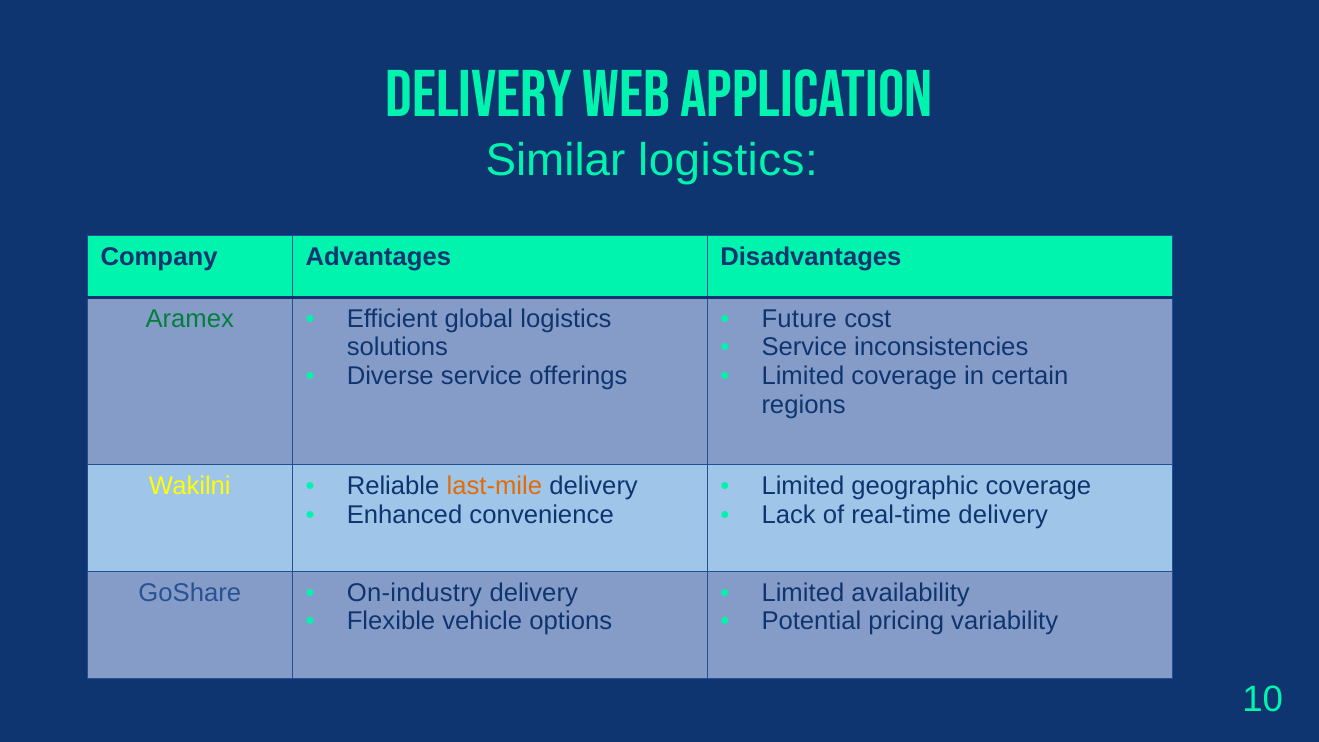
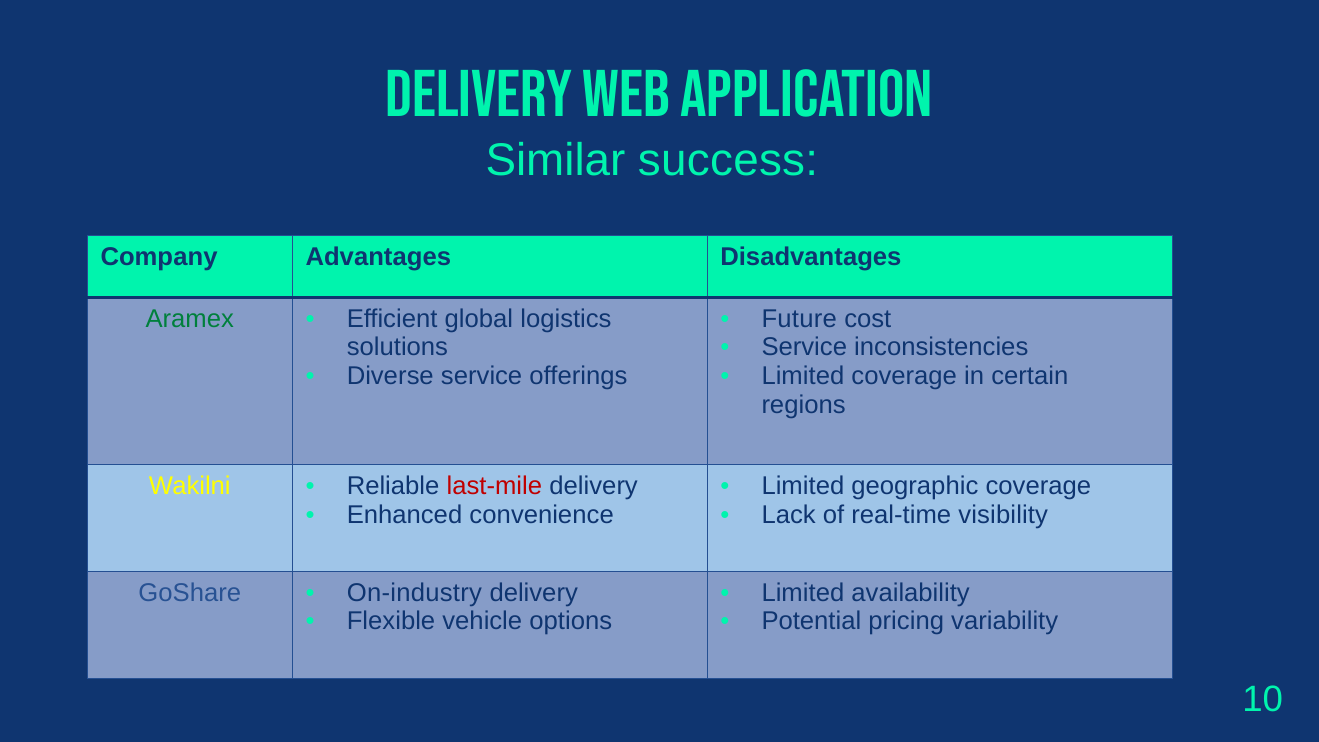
Similar logistics: logistics -> success (728, 160)
last-mile colour: orange -> red (494, 486)
real-time delivery: delivery -> visibility (1003, 515)
